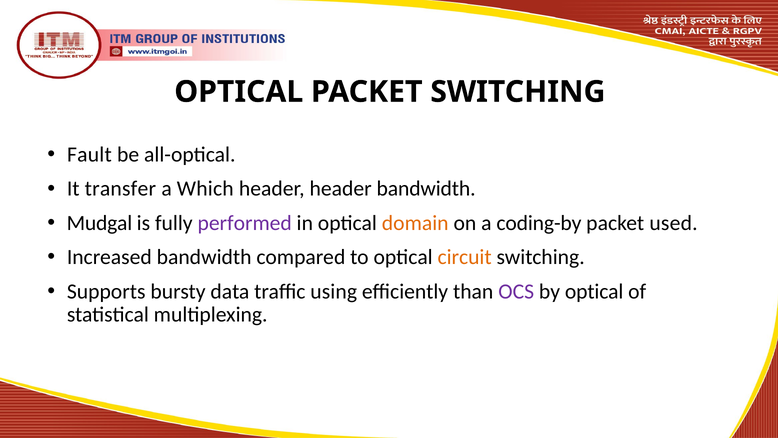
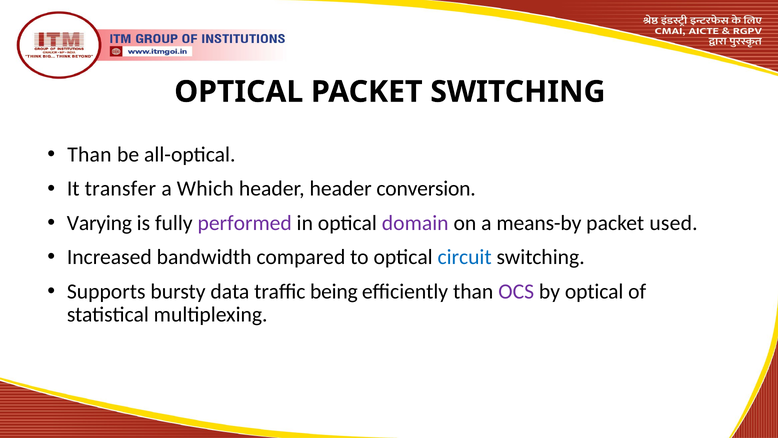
Fault: Fault -> Than (89, 155)
header bandwidth: bandwidth -> conversion (426, 189)
Mudgal: Mudgal -> Varying (99, 223)
domain colour: orange -> purple (415, 223)
coding-by: coding-by -> means-by (539, 223)
circuit colour: orange -> blue (465, 257)
using: using -> being (334, 291)
